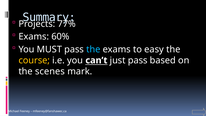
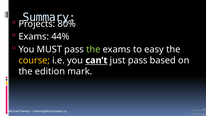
77%: 77% -> 80% (67, 24)
60%: 60% -> 44% (60, 37)
the colour: light blue -> light green (93, 49)
scenes: scenes -> edition (50, 71)
